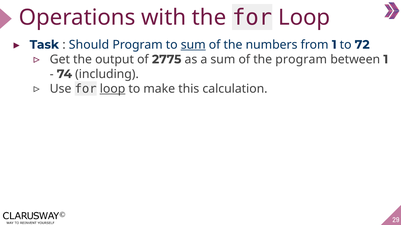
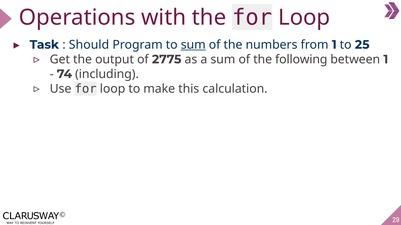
72: 72 -> 25 (362, 45)
the program: program -> following (301, 59)
loop underline: present -> none (113, 89)
